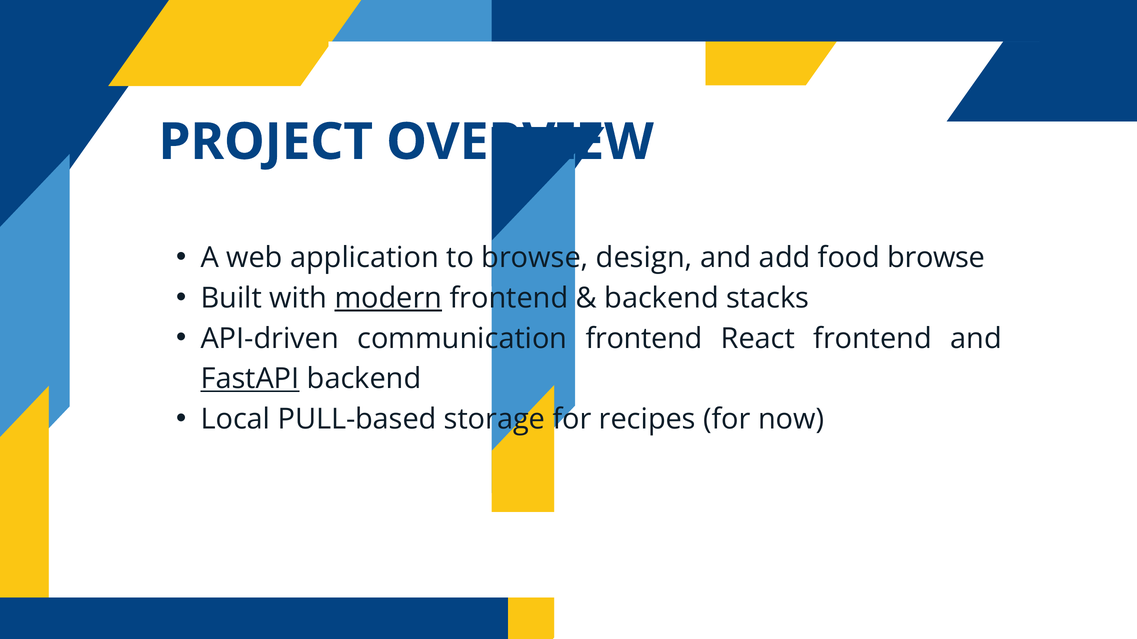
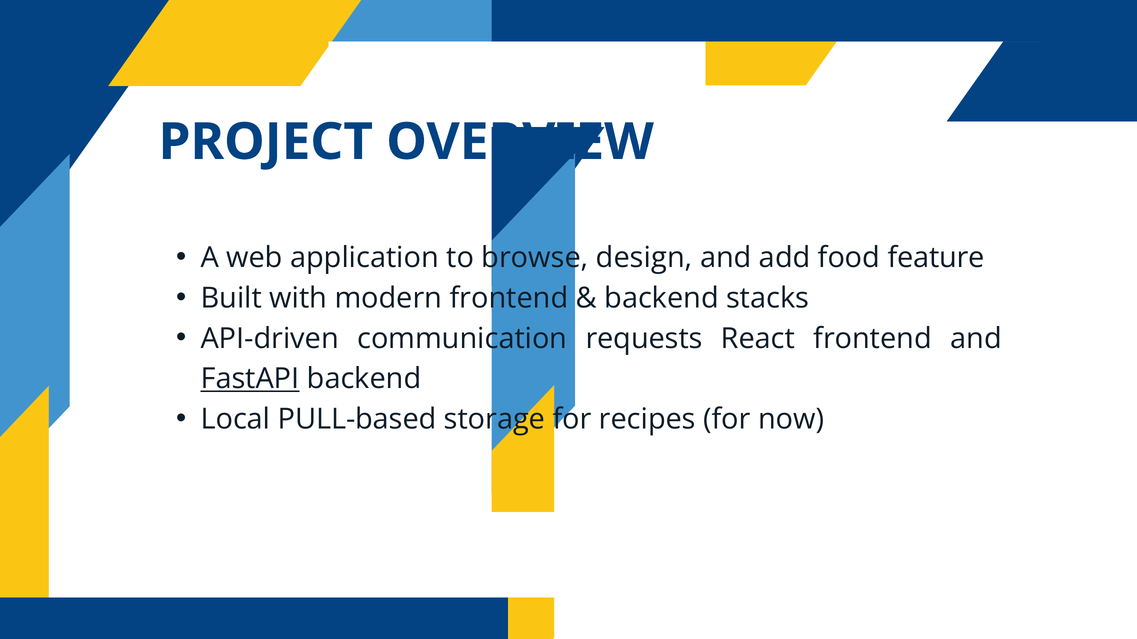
food browse: browse -> feature (936, 258)
modern underline: present -> none (388, 298)
communication frontend: frontend -> requests (644, 339)
